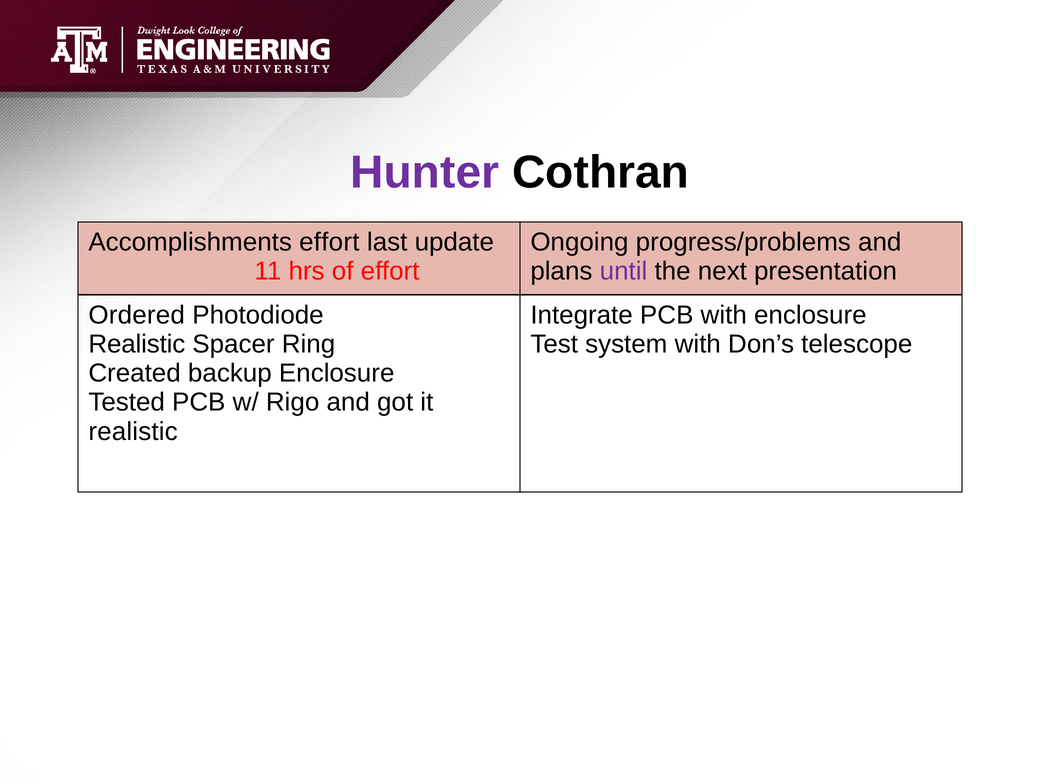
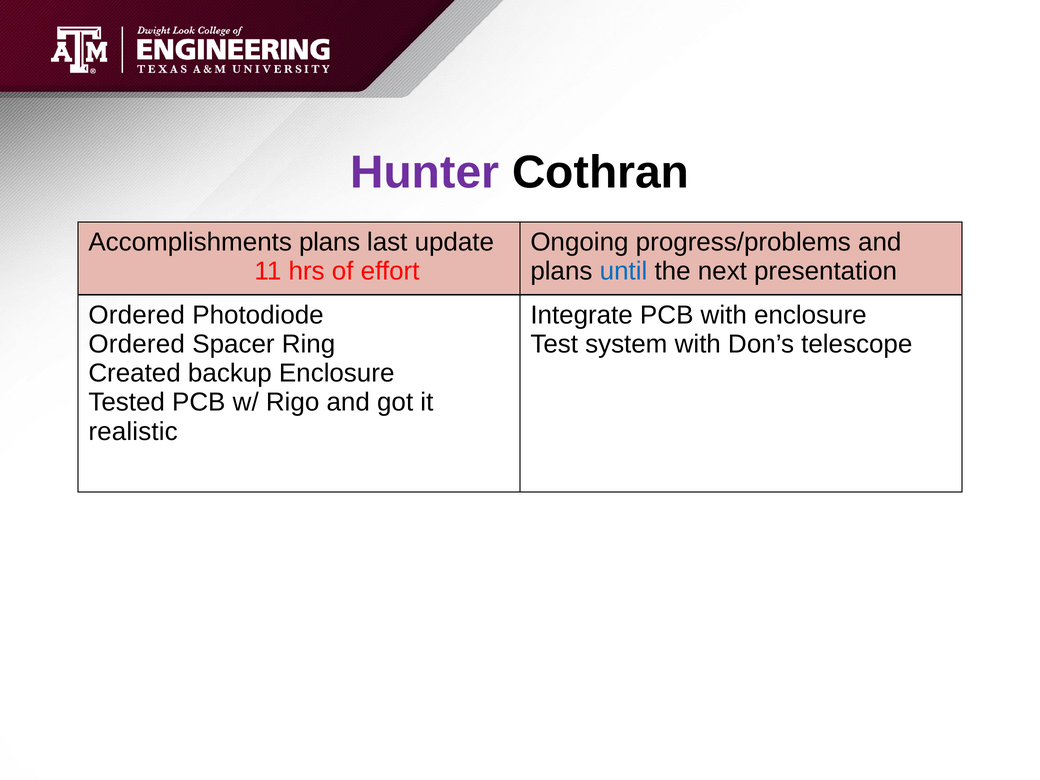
Accomplishments effort: effort -> plans (330, 242)
until colour: purple -> blue (624, 271)
Realistic: Realistic -> Ordered (137, 344)
